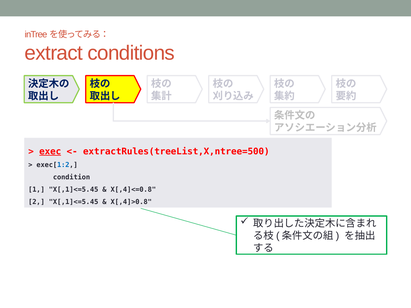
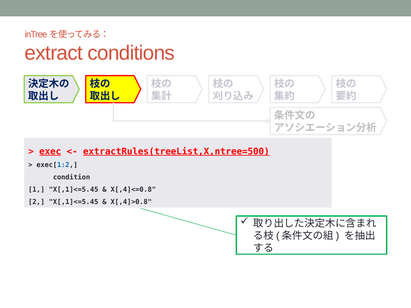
extractRules(treeList,X,ntree=500 underline: none -> present (176, 152)
